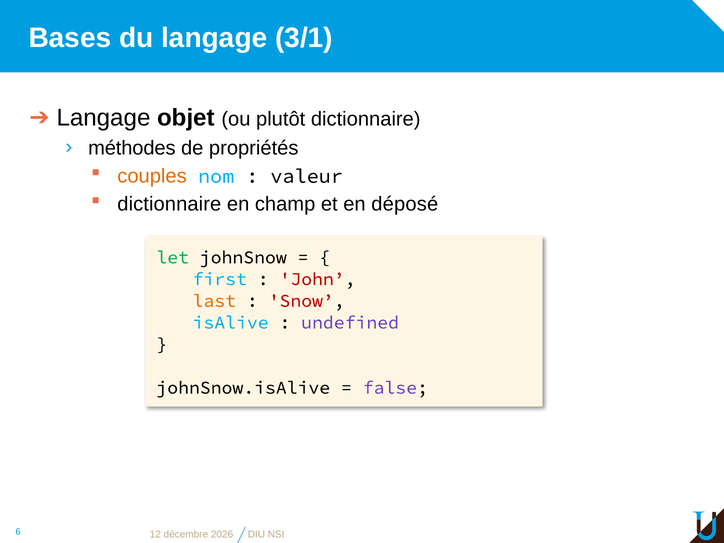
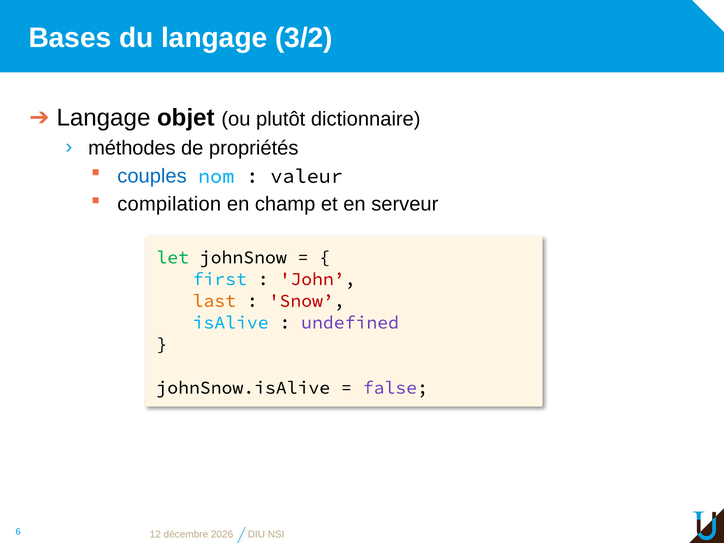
3/1: 3/1 -> 3/2 (304, 38)
couples colour: orange -> blue (152, 176)
dictionnaire: dictionnaire -> compilation (169, 204)
déposé: déposé -> serveur (405, 204)
